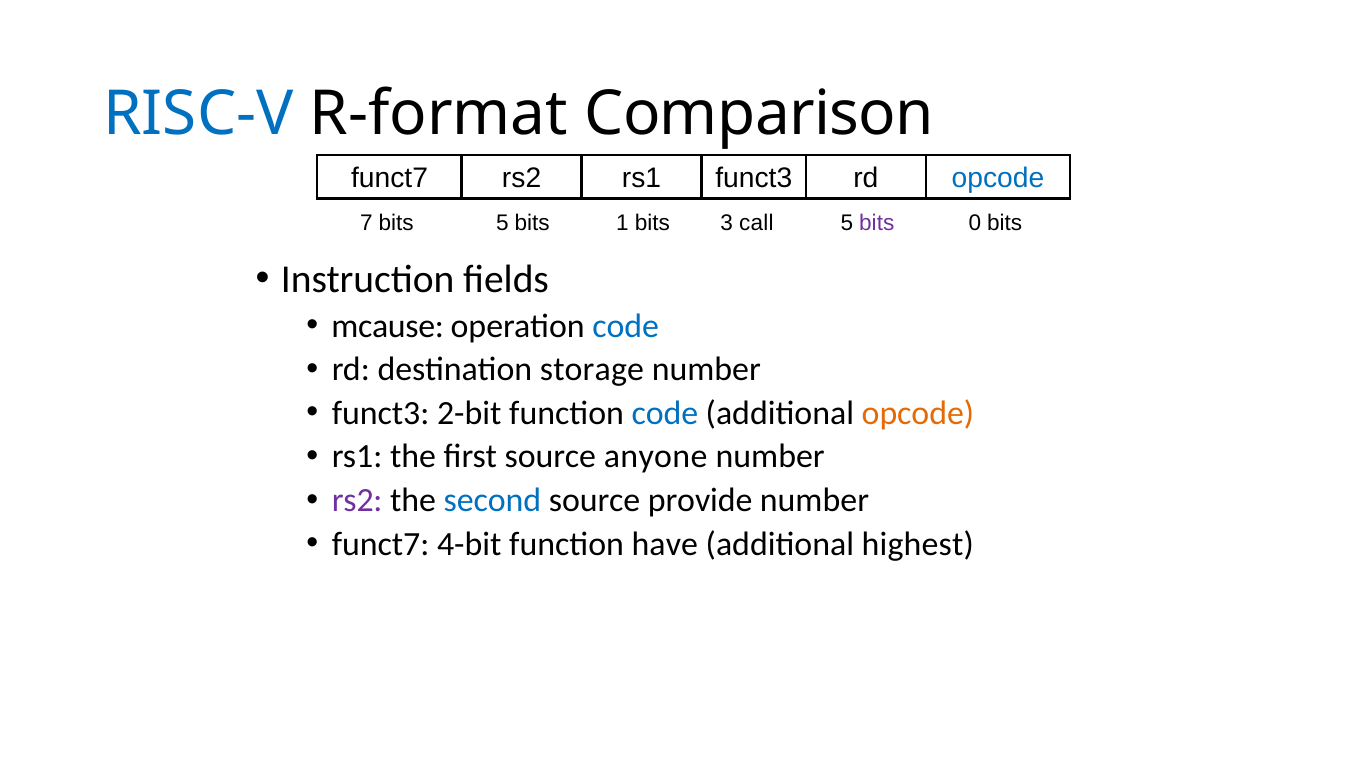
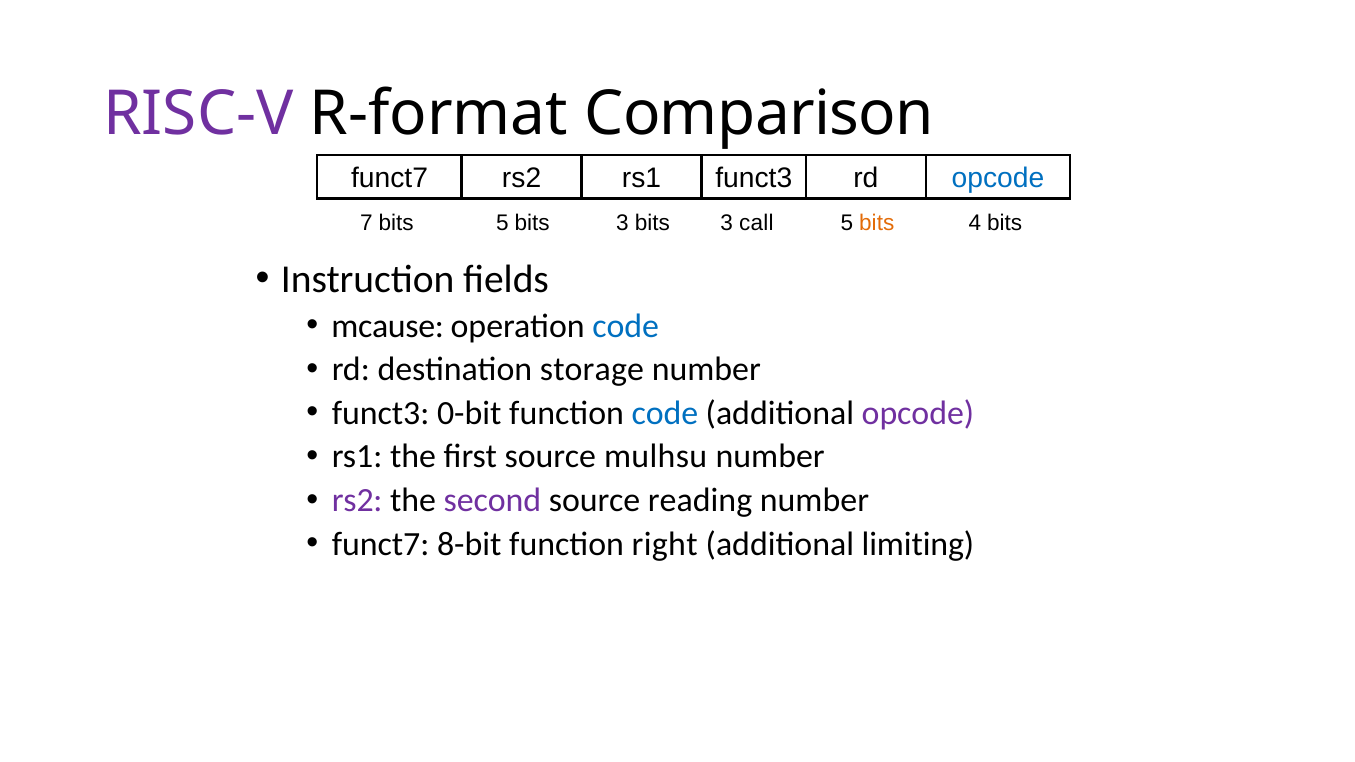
RISC-V colour: blue -> purple (198, 114)
1: 1 -> 3 (622, 223)
bits colour: purple -> orange (877, 224)
0: 0 -> 4 (975, 224)
2-bit: 2-bit -> 0-bit (469, 413)
opcode colour: orange -> purple (918, 413)
anyone: anyone -> mulhsu (656, 457)
second colour: blue -> purple (492, 500)
provide: provide -> reading (700, 500)
4-bit: 4-bit -> 8-bit (469, 544)
have: have -> right (665, 544)
highest: highest -> limiting (918, 544)
